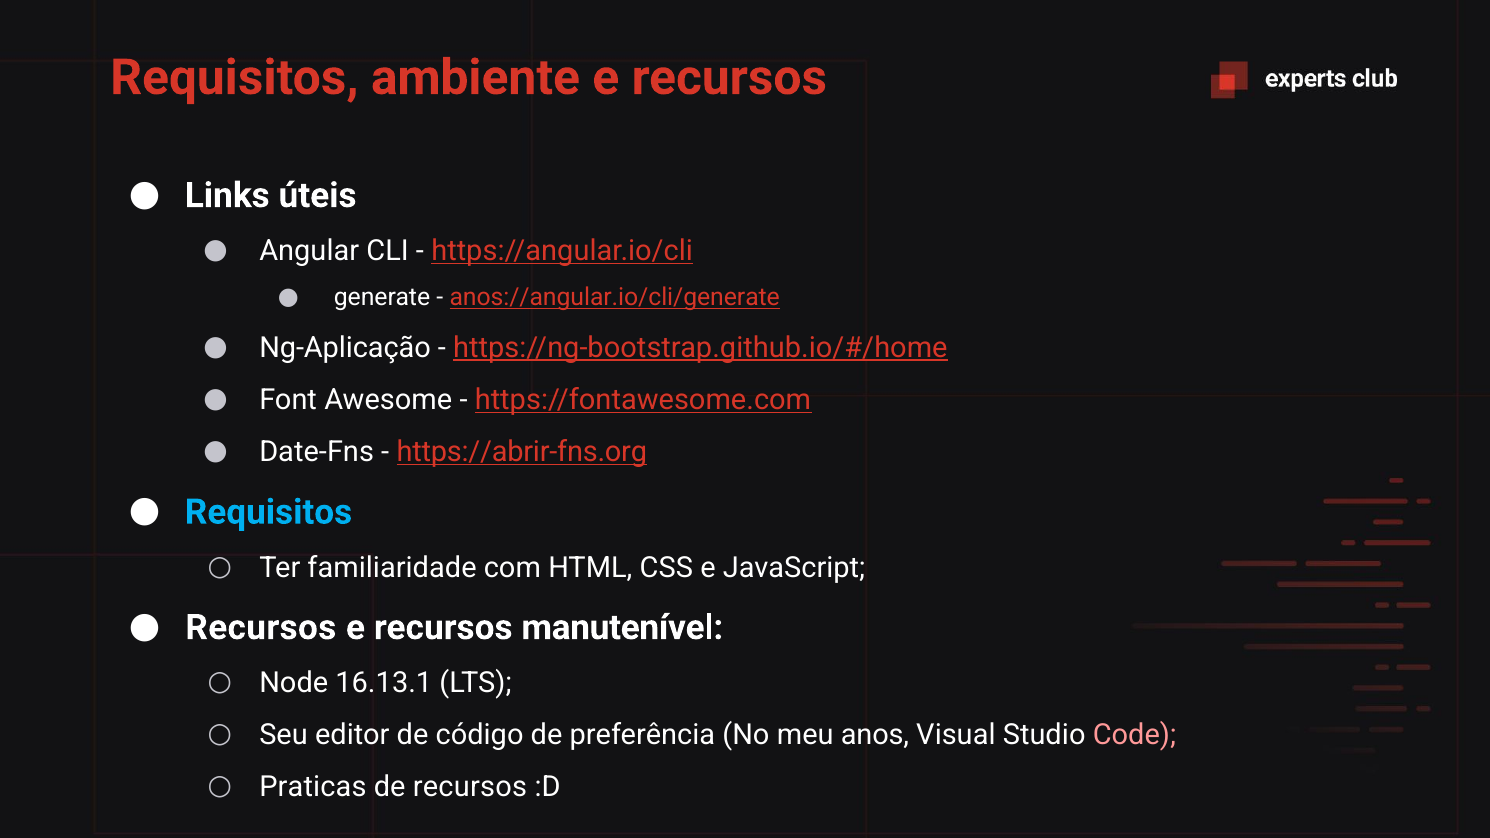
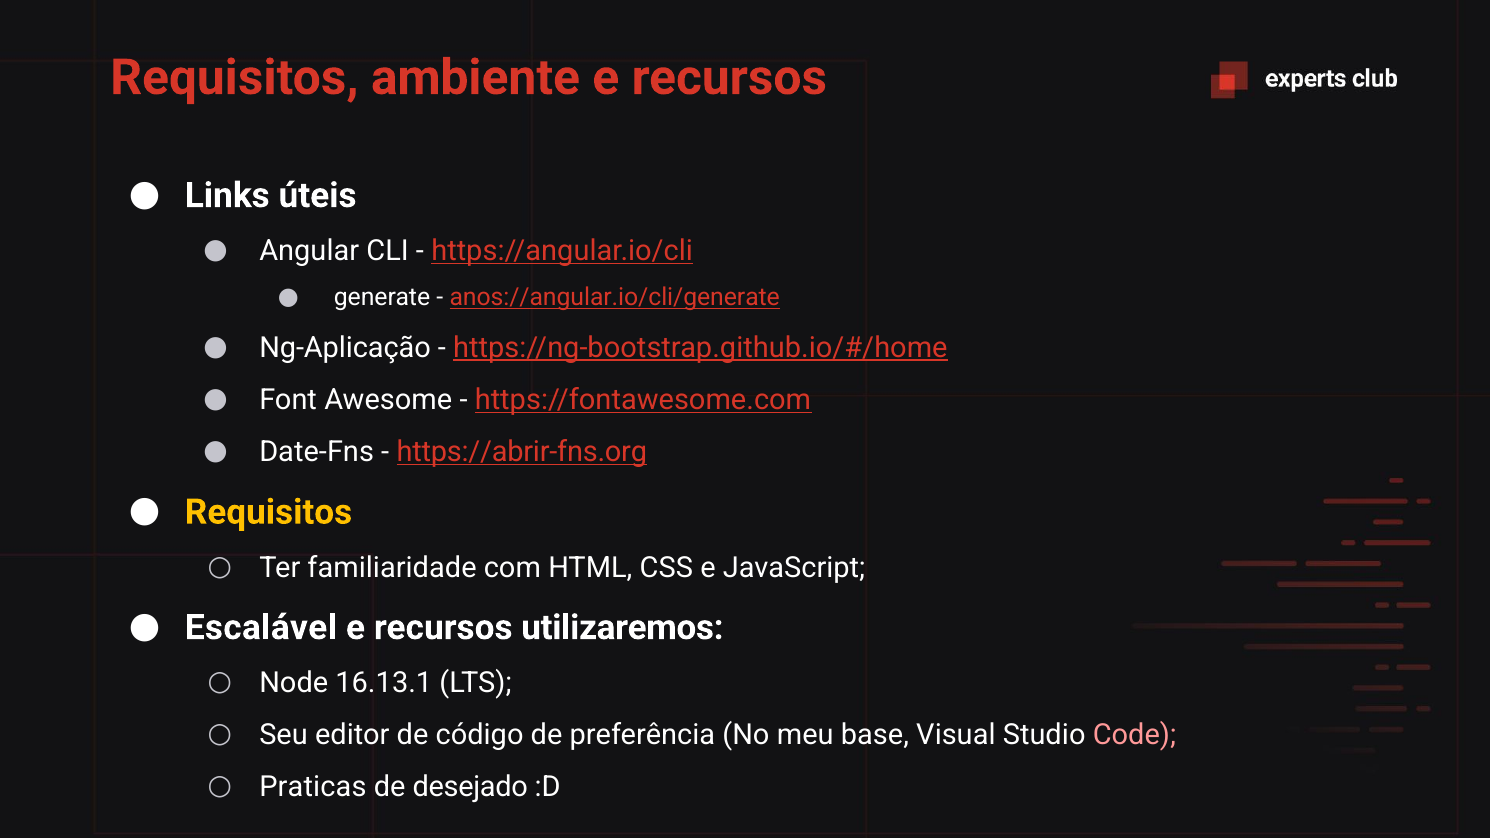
Requisitos colour: light blue -> yellow (268, 512)
Recursos: Recursos -> Escalável (261, 628)
manutenível: manutenível -> utilizaremos (622, 628)
anos: anos -> base (875, 735)
de recursos: recursos -> desejado (470, 787)
